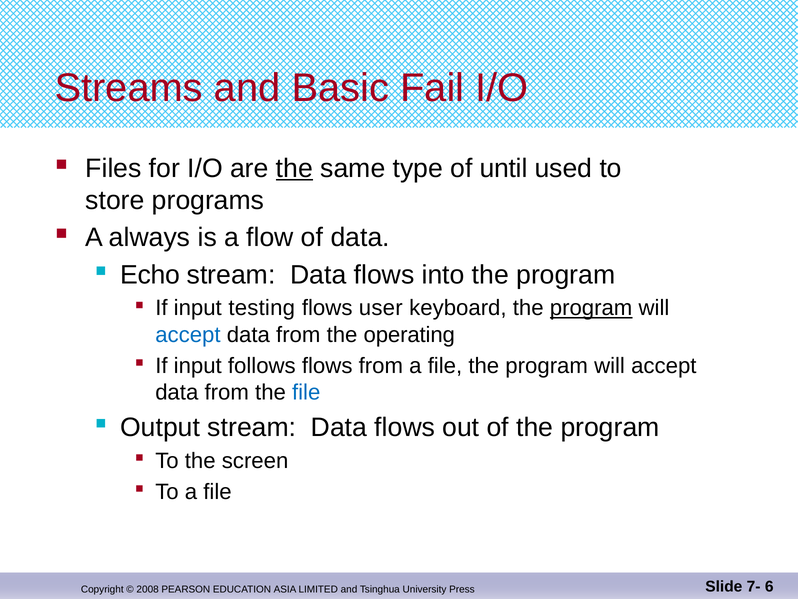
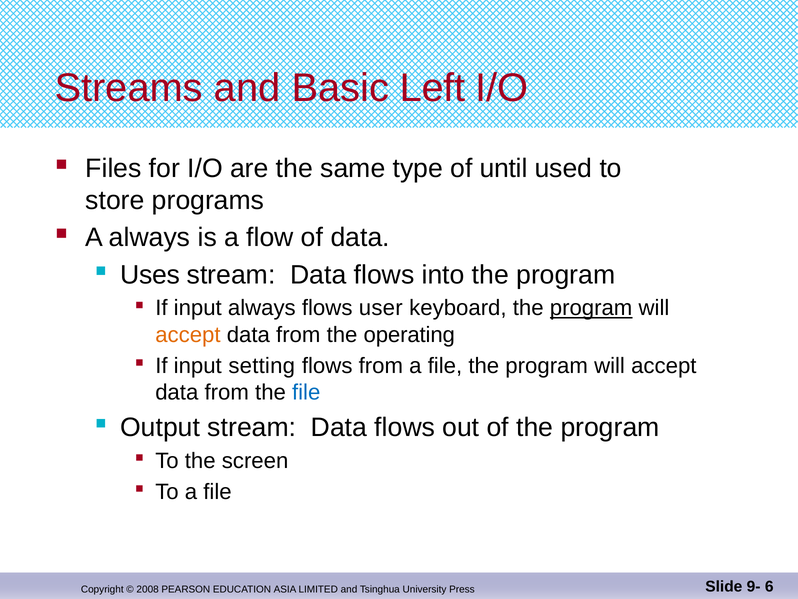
Fail: Fail -> Left (432, 88)
the underline: present -> none (294, 168)
Echo: Echo -> Uses (150, 275)
input testing: testing -> always (262, 308)
accept colour: blue -> orange (188, 335)
follows: follows -> setting (262, 366)
7-: 7- -> 9- (754, 586)
